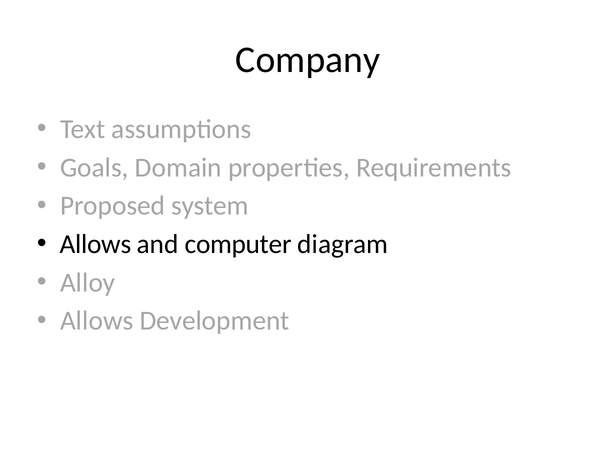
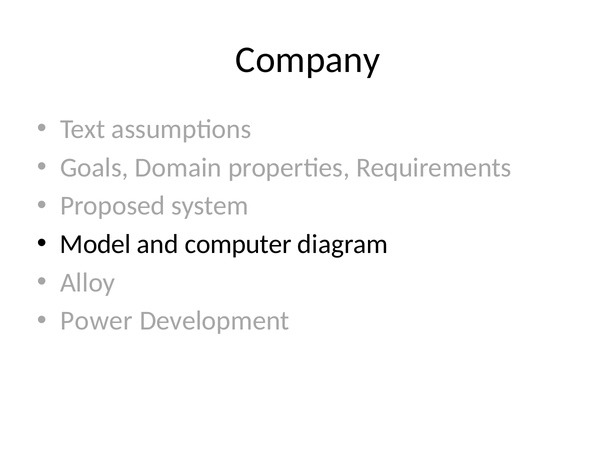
Allows: Allows -> Model (95, 244)
Allows: Allows -> Power (97, 321)
